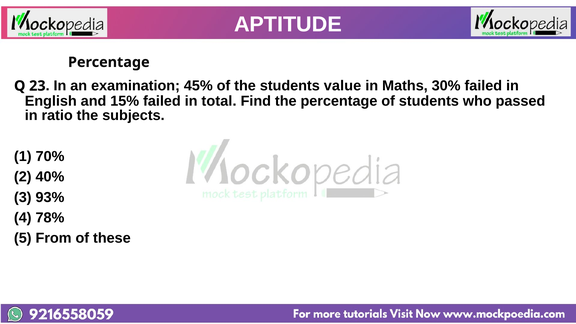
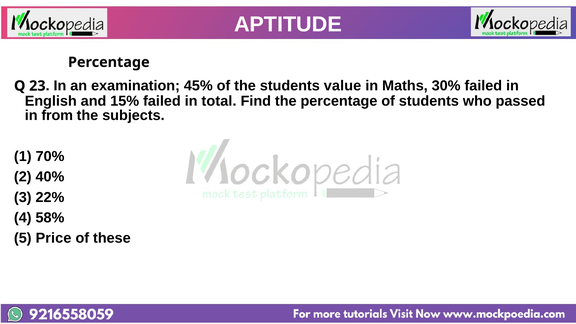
ratio: ratio -> from (57, 115)
93%: 93% -> 22% (50, 197)
78%: 78% -> 58% (50, 218)
From: From -> Price (53, 238)
